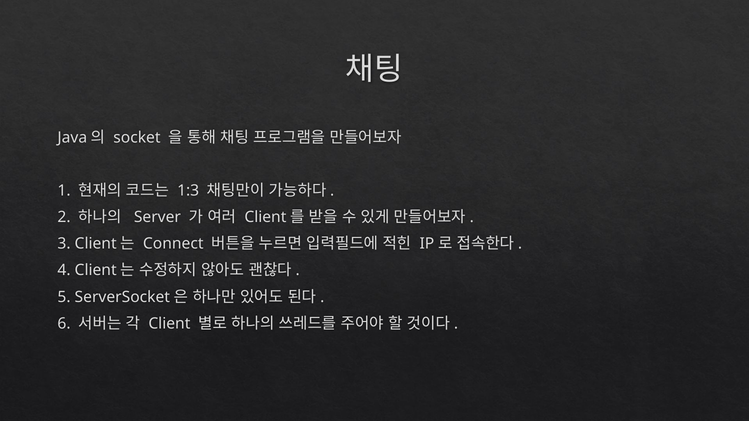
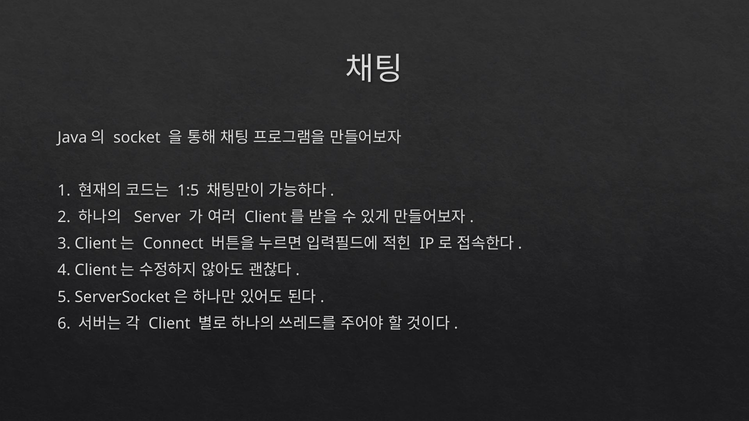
1:3: 1:3 -> 1:5 (188, 191)
